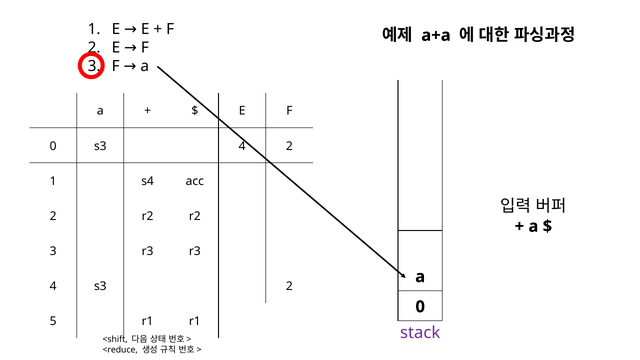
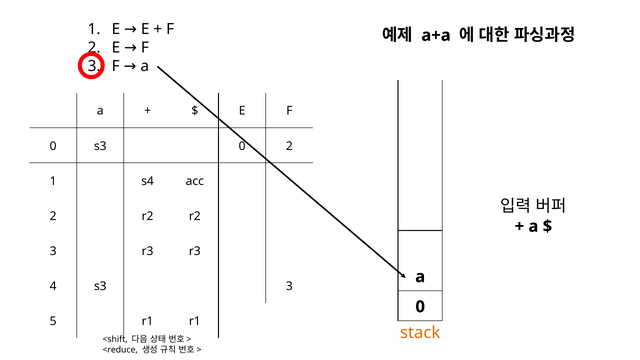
s3 4: 4 -> 0 (242, 146)
s3 2: 2 -> 3 (289, 286)
stack colour: purple -> orange (420, 333)
